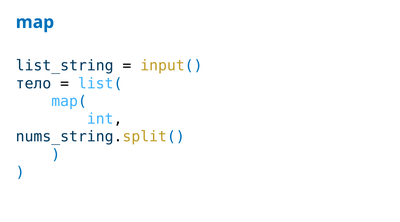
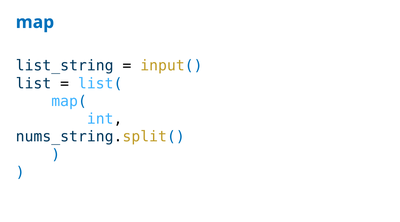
тело: тело -> list (33, 83)
